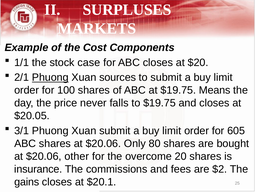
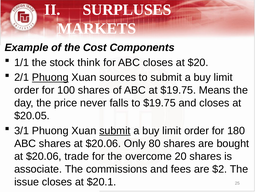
case: case -> think (89, 62)
submit underline: none -> present (115, 130)
605: 605 -> 180 (236, 130)
other: other -> trade (77, 156)
insurance: insurance -> associate (38, 169)
gains: gains -> issue (27, 181)
